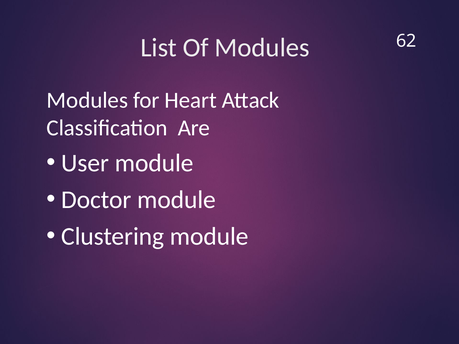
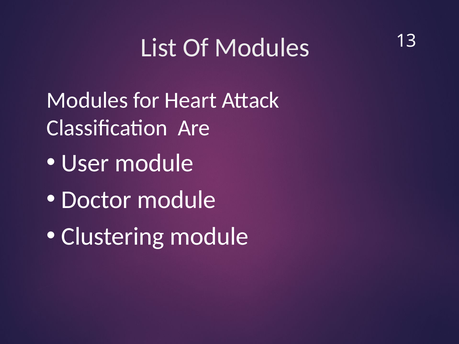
62: 62 -> 13 (406, 41)
